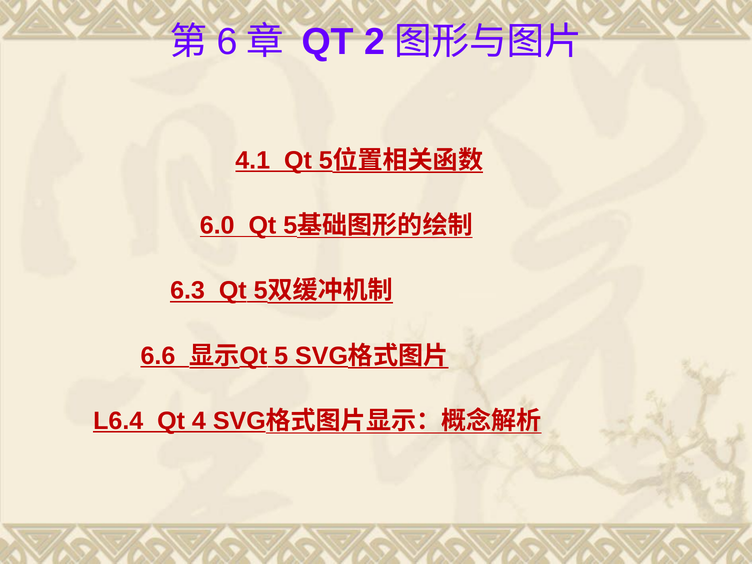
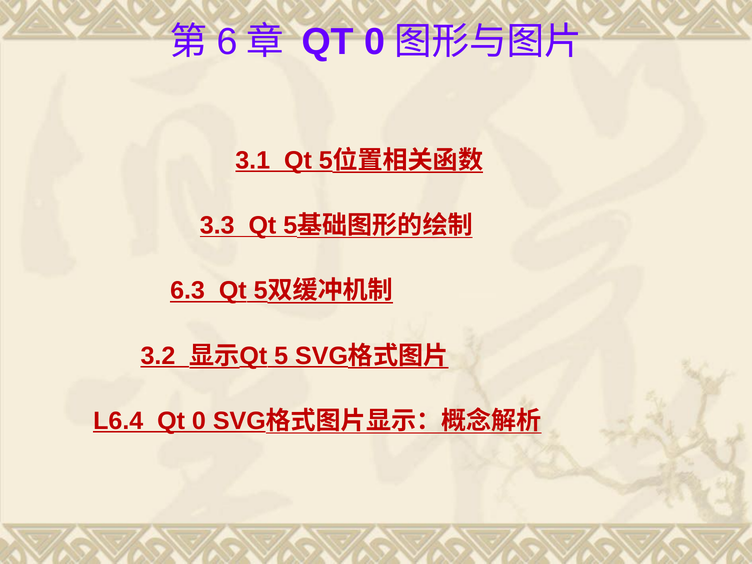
2: 2 -> 0 (374, 42)
4.1: 4.1 -> 3.1 (253, 160)
6.0: 6.0 -> 3.3 (217, 225)
6.6: 6.6 -> 3.2 (158, 356)
L6.4 Qt 4: 4 -> 0 (199, 421)
